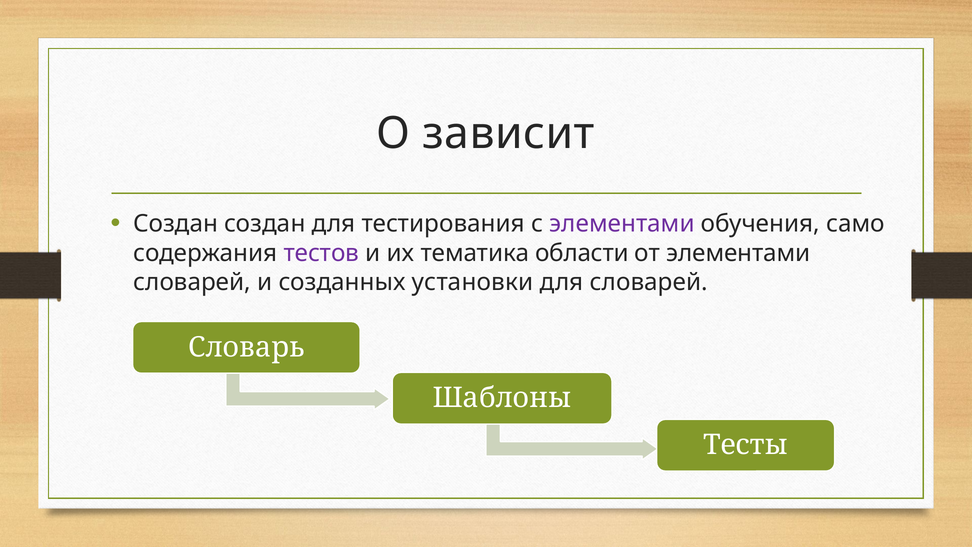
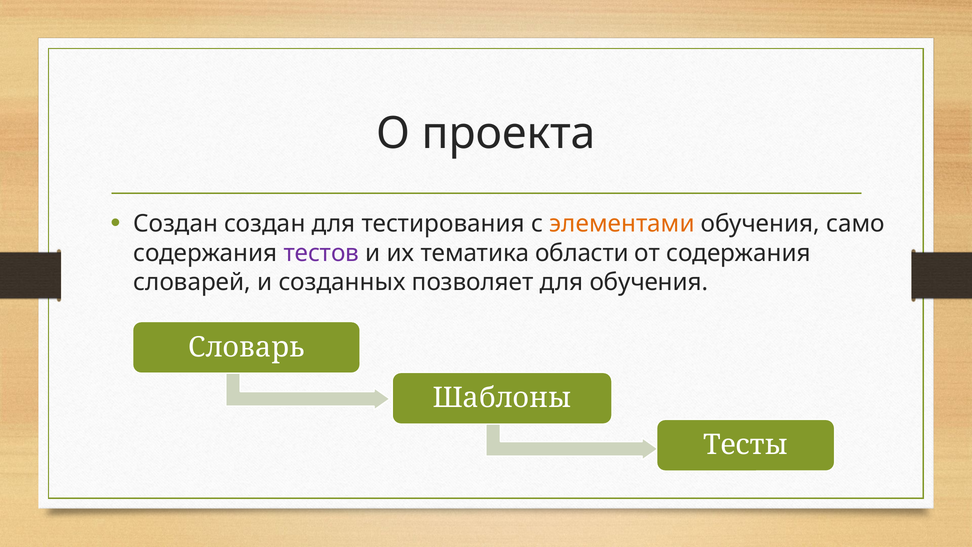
зависит: зависит -> проекта (509, 133)
элементами colour: purple -> orange (622, 224)
от элементами: элементами -> содержания (738, 253)
установки: установки -> позволяет (473, 282)
для словарей: словарей -> обучения (649, 282)
